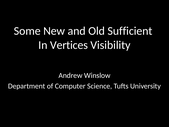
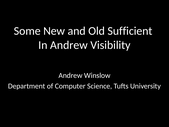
In Vertices: Vertices -> Andrew (69, 45)
